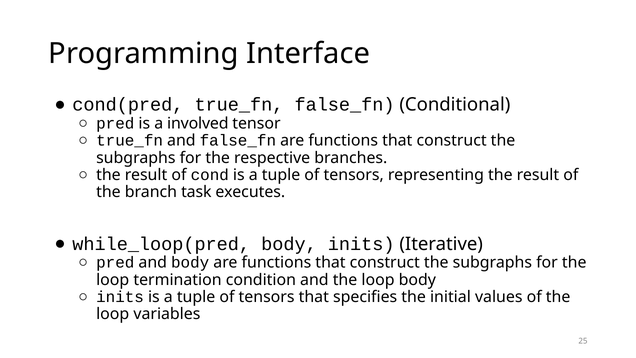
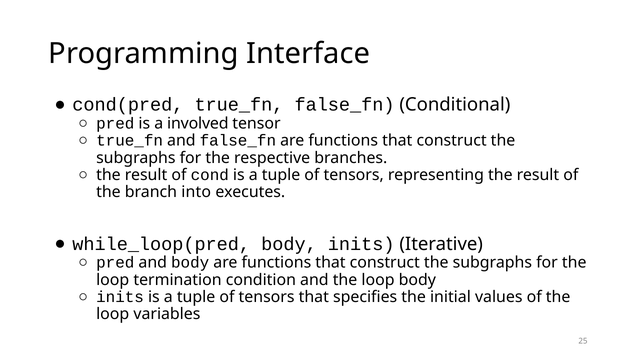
task: task -> into (196, 192)
